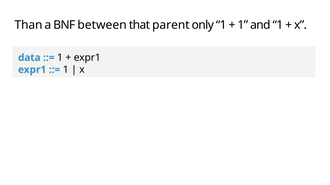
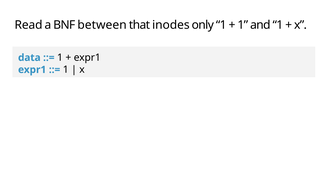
Than: Than -> Read (29, 25)
parent: parent -> inodes (171, 25)
